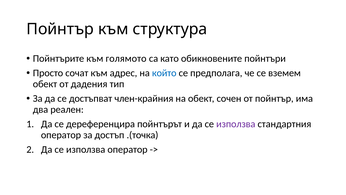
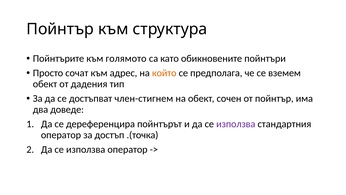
който colour: blue -> orange (164, 73)
член-крайния: член-крайния -> член-стигнем (144, 98)
реален: реален -> доведе (67, 109)
